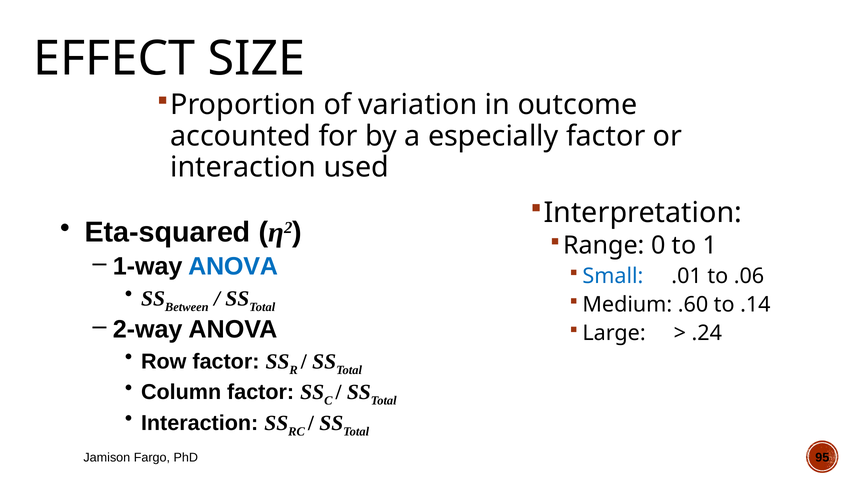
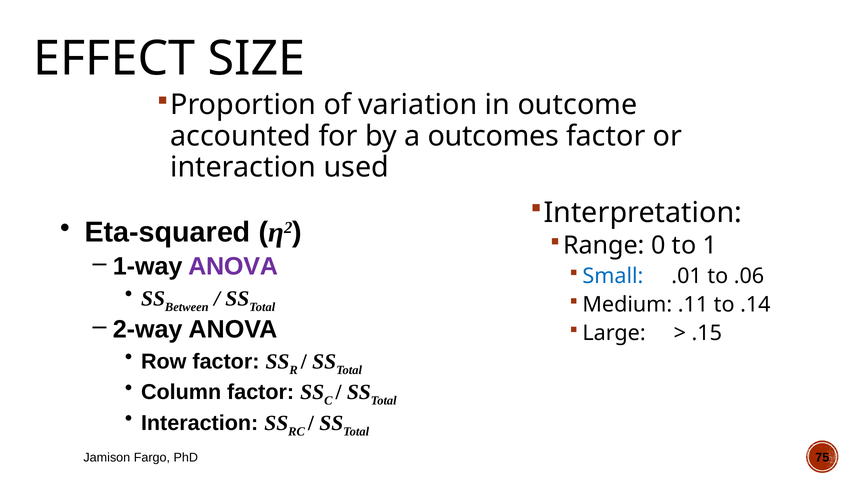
especially: especially -> outcomes (493, 136)
ANOVA colour: blue -> purple (233, 266)
.60: .60 -> .11 (693, 305)
.24: .24 -> .15 (707, 333)
95: 95 -> 75 (822, 457)
